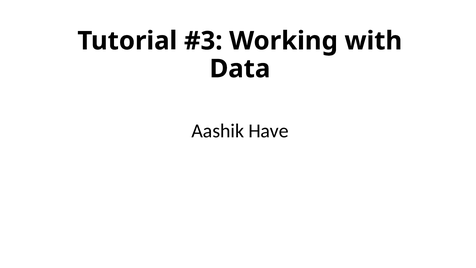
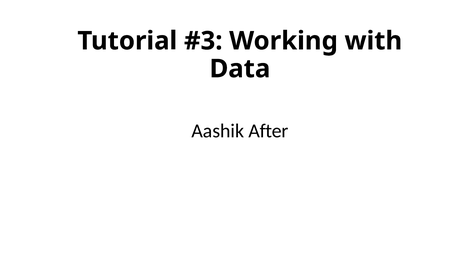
Have: Have -> After (269, 131)
